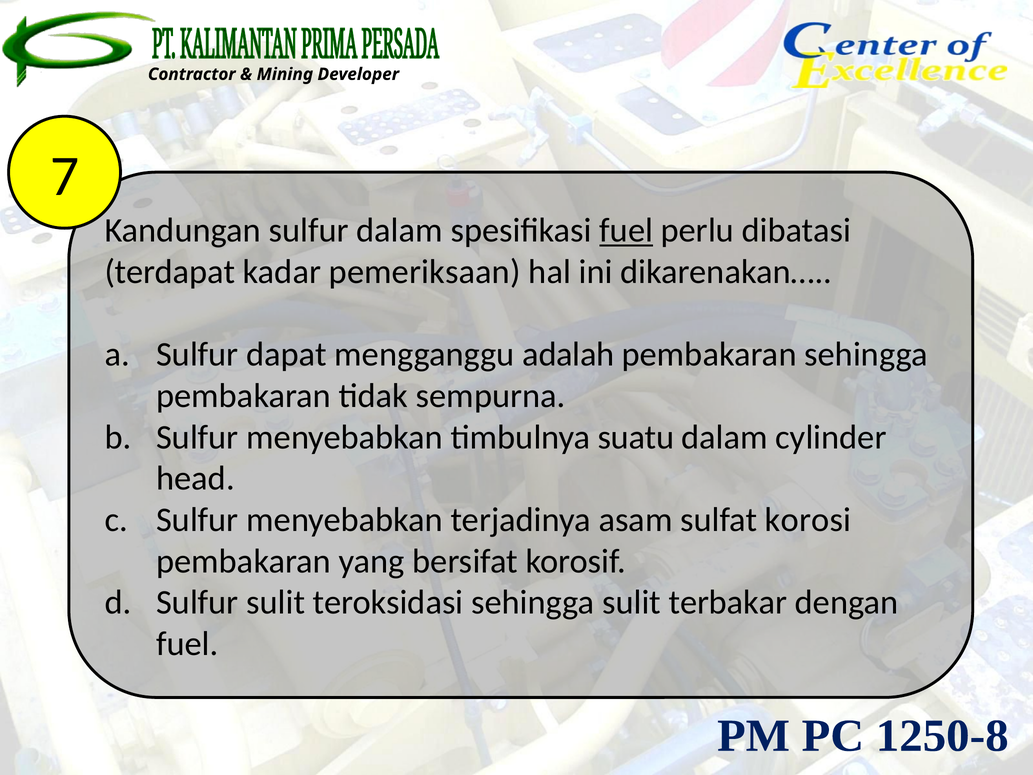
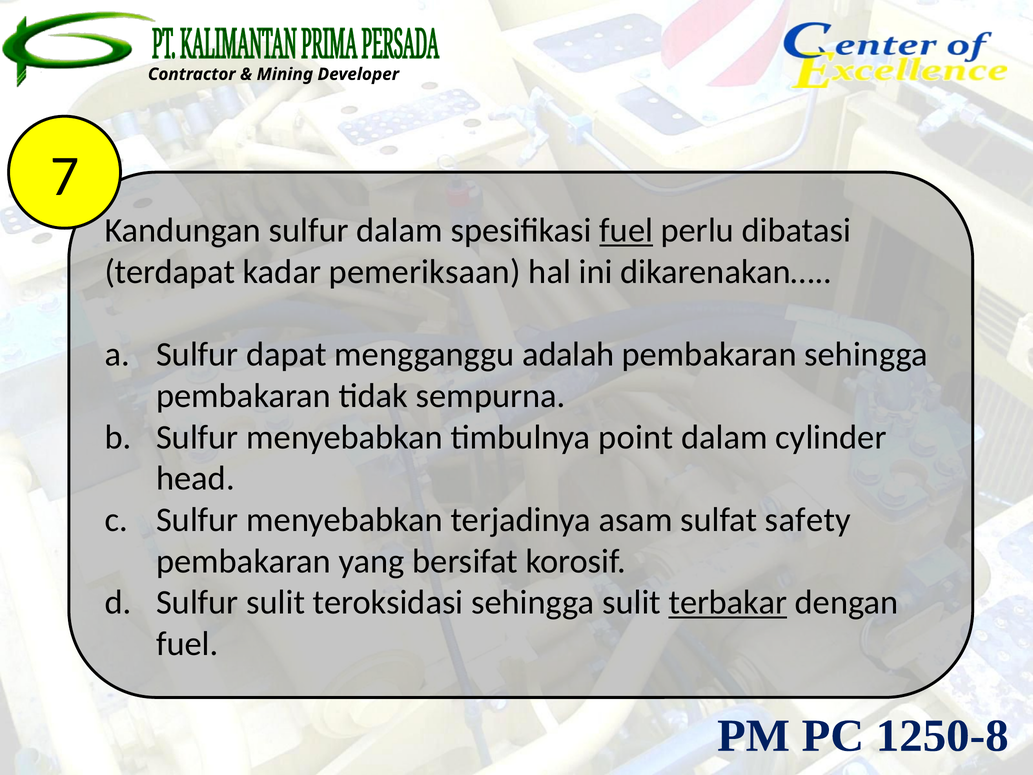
suatu: suatu -> point (636, 437)
korosi: korosi -> safety (808, 520)
terbakar underline: none -> present (728, 602)
